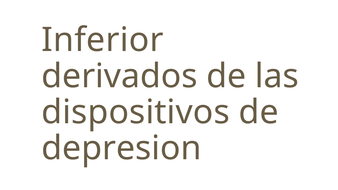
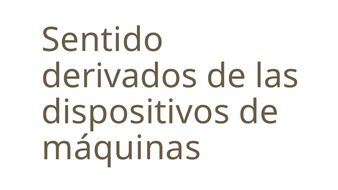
Inferior: Inferior -> Sentido (102, 40)
depresion: depresion -> máquinas (121, 148)
